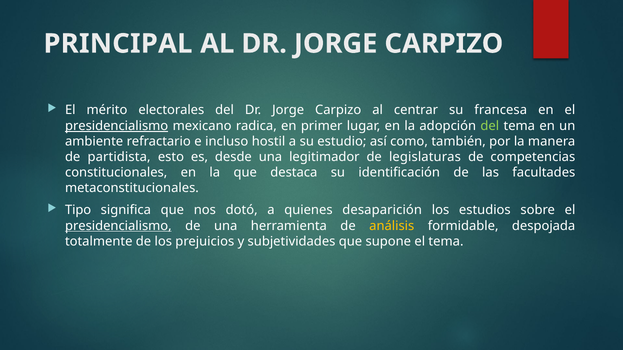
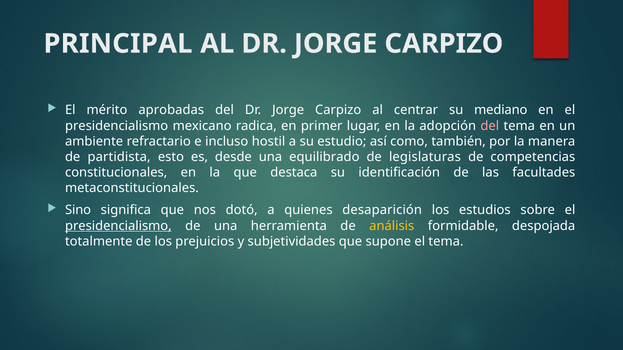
electorales: electorales -> aprobadas (171, 110)
francesa: francesa -> mediano (501, 110)
presidencialismo underline: present -> none (117, 126)
del colour: light green -> pink (490, 126)
legitimador: legitimador -> equilibrado (324, 157)
Tipo: Tipo -> Sino (78, 210)
